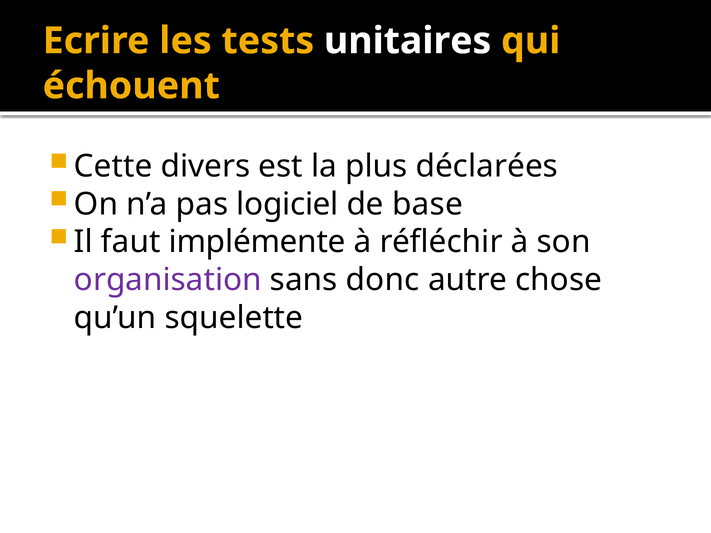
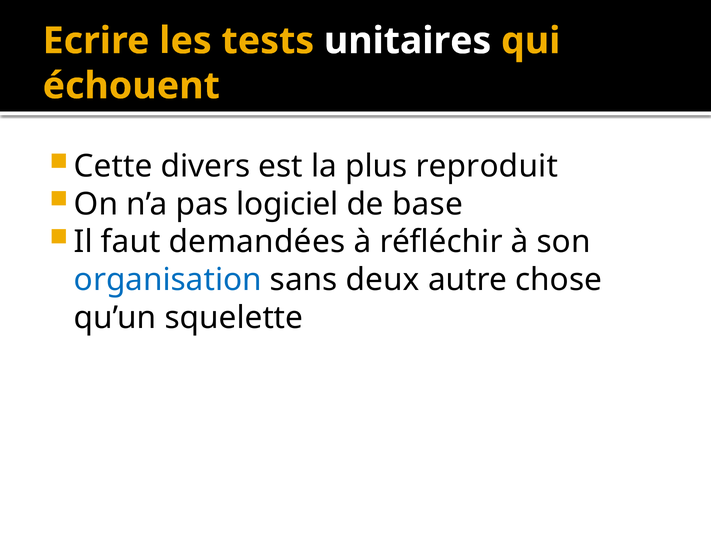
déclarées: déclarées -> reproduit (487, 166)
implémente: implémente -> demandées (257, 242)
organisation colour: purple -> blue (168, 280)
donc: donc -> deux (383, 280)
